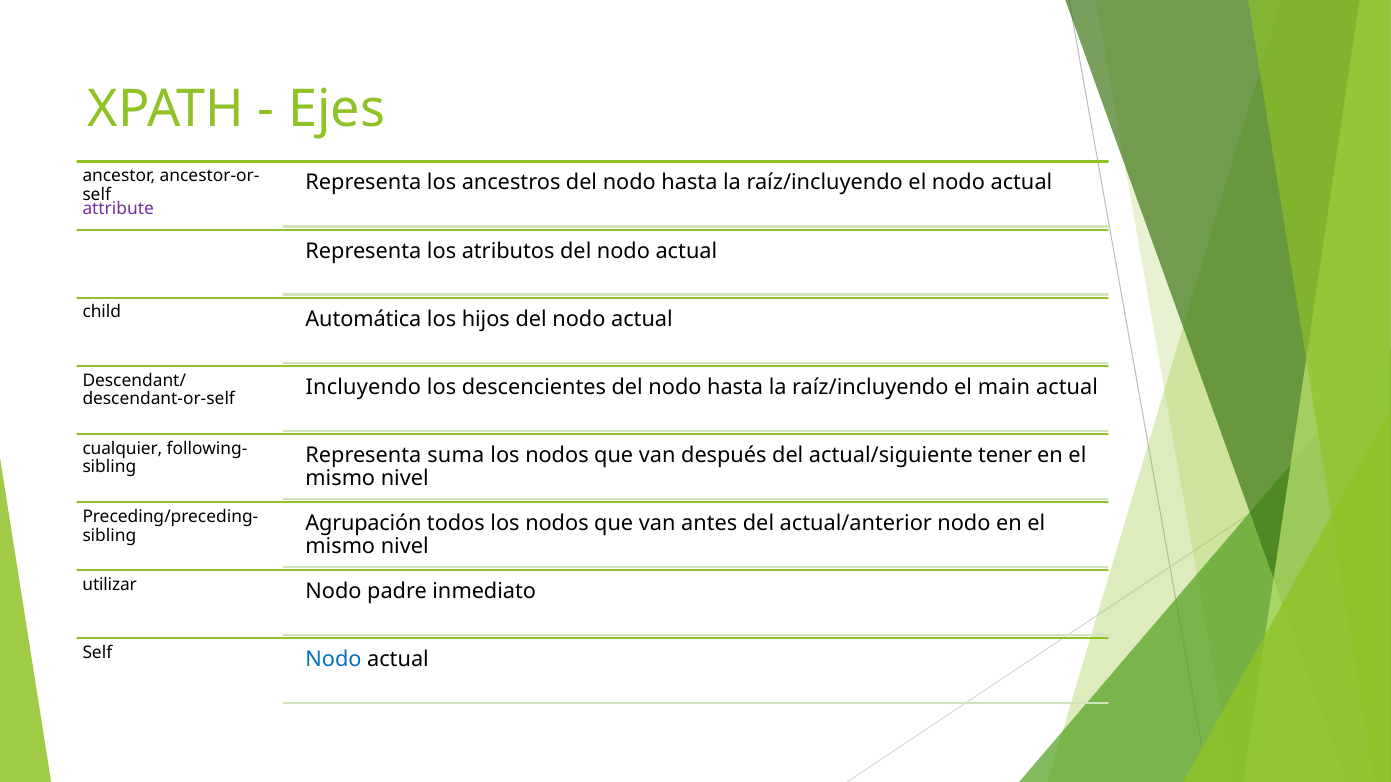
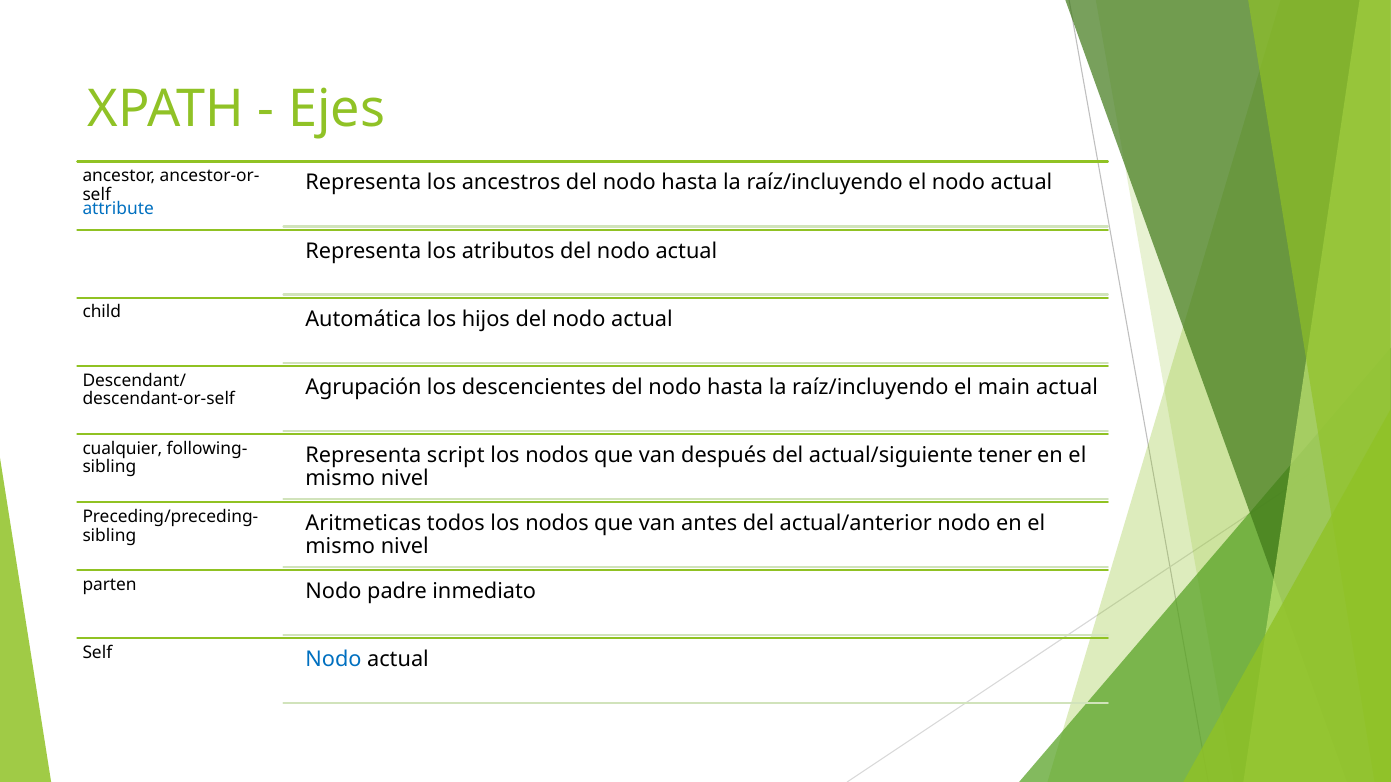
attribute colour: purple -> blue (118, 209)
Incluyendo: Incluyendo -> Agrupación (363, 387)
suma: suma -> script (456, 455)
Agrupación: Agrupación -> Aritmeticas (363, 524)
utilizar: utilizar -> parten (110, 585)
